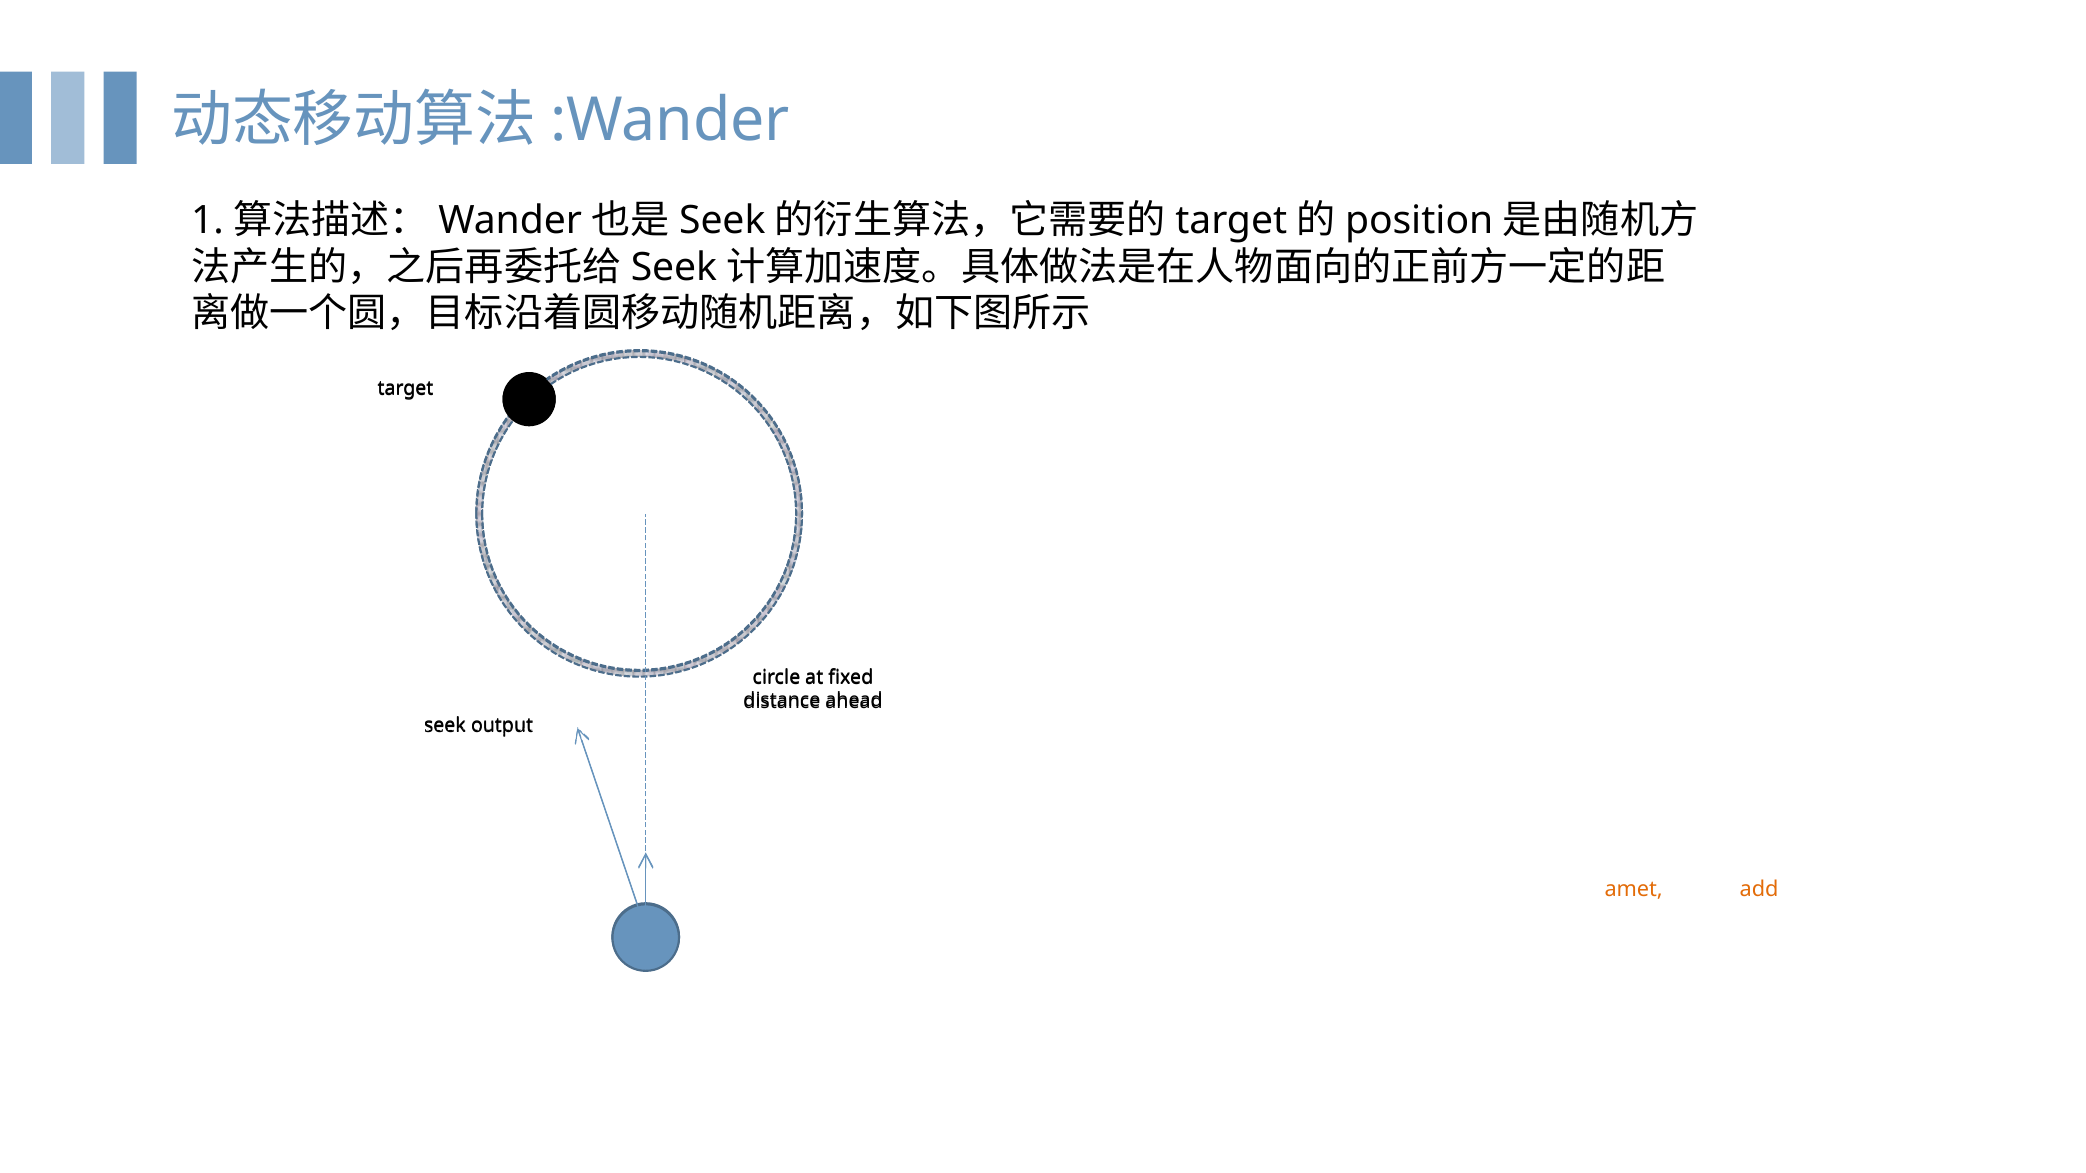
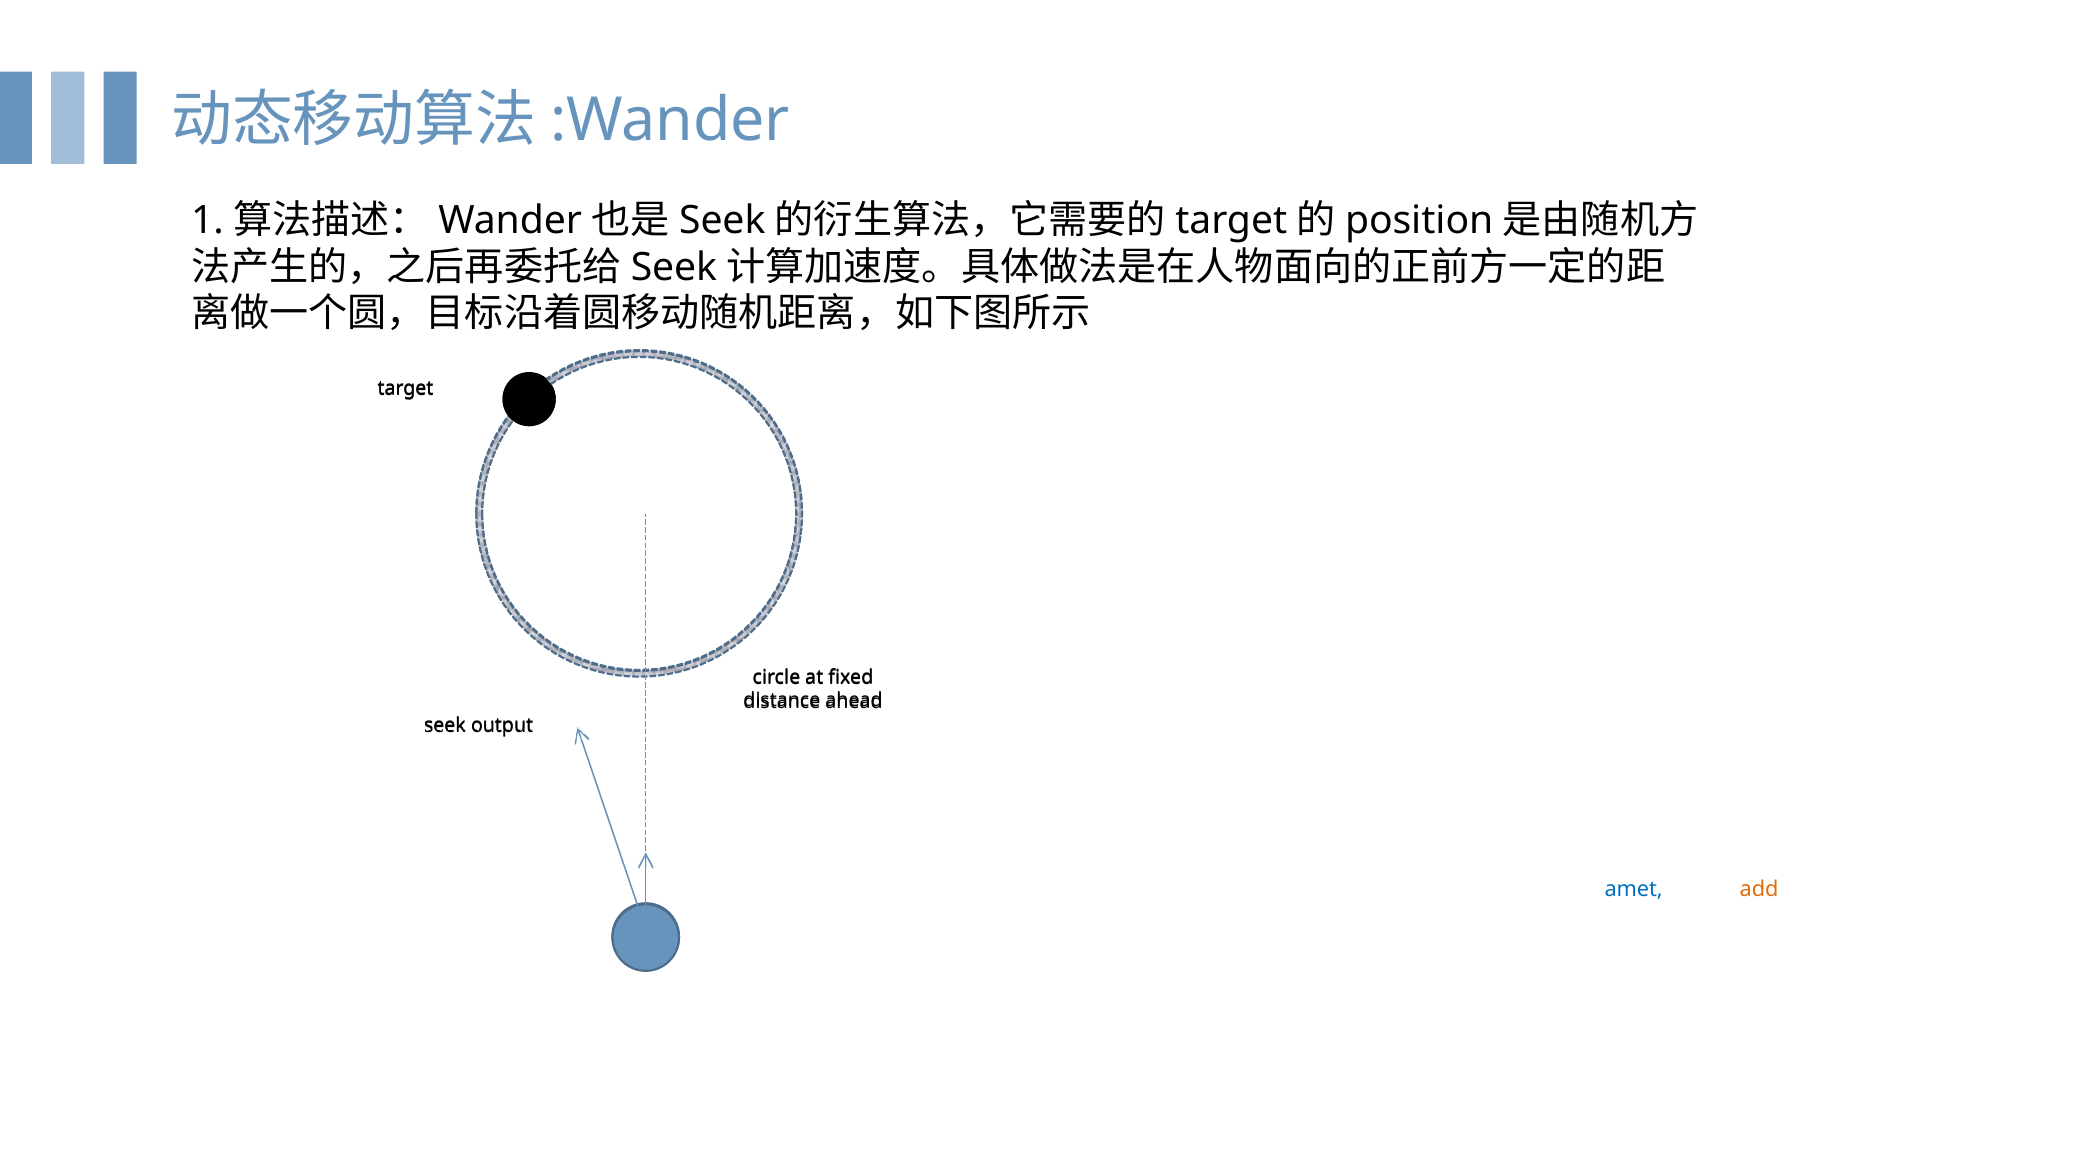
amet colour: orange -> blue (1634, 890)
